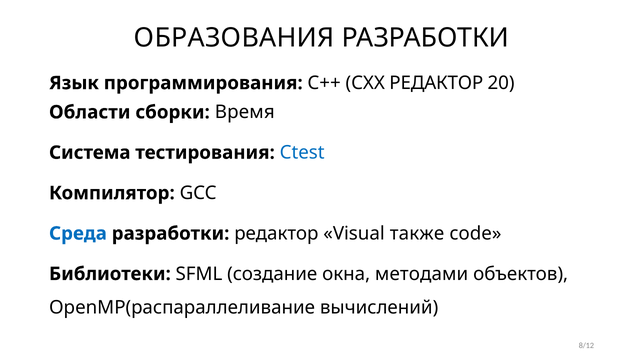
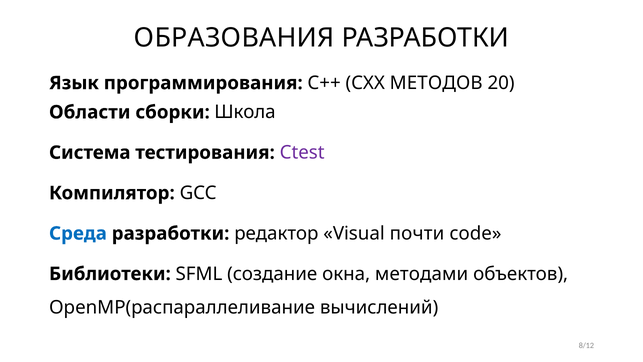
CXX РЕДАКТОР: РЕДАКТОР -> МЕТОДОВ (436, 83)
Время: Время -> Школа (245, 112)
Ctest colour: blue -> purple (302, 153)
также: также -> почти (417, 233)
